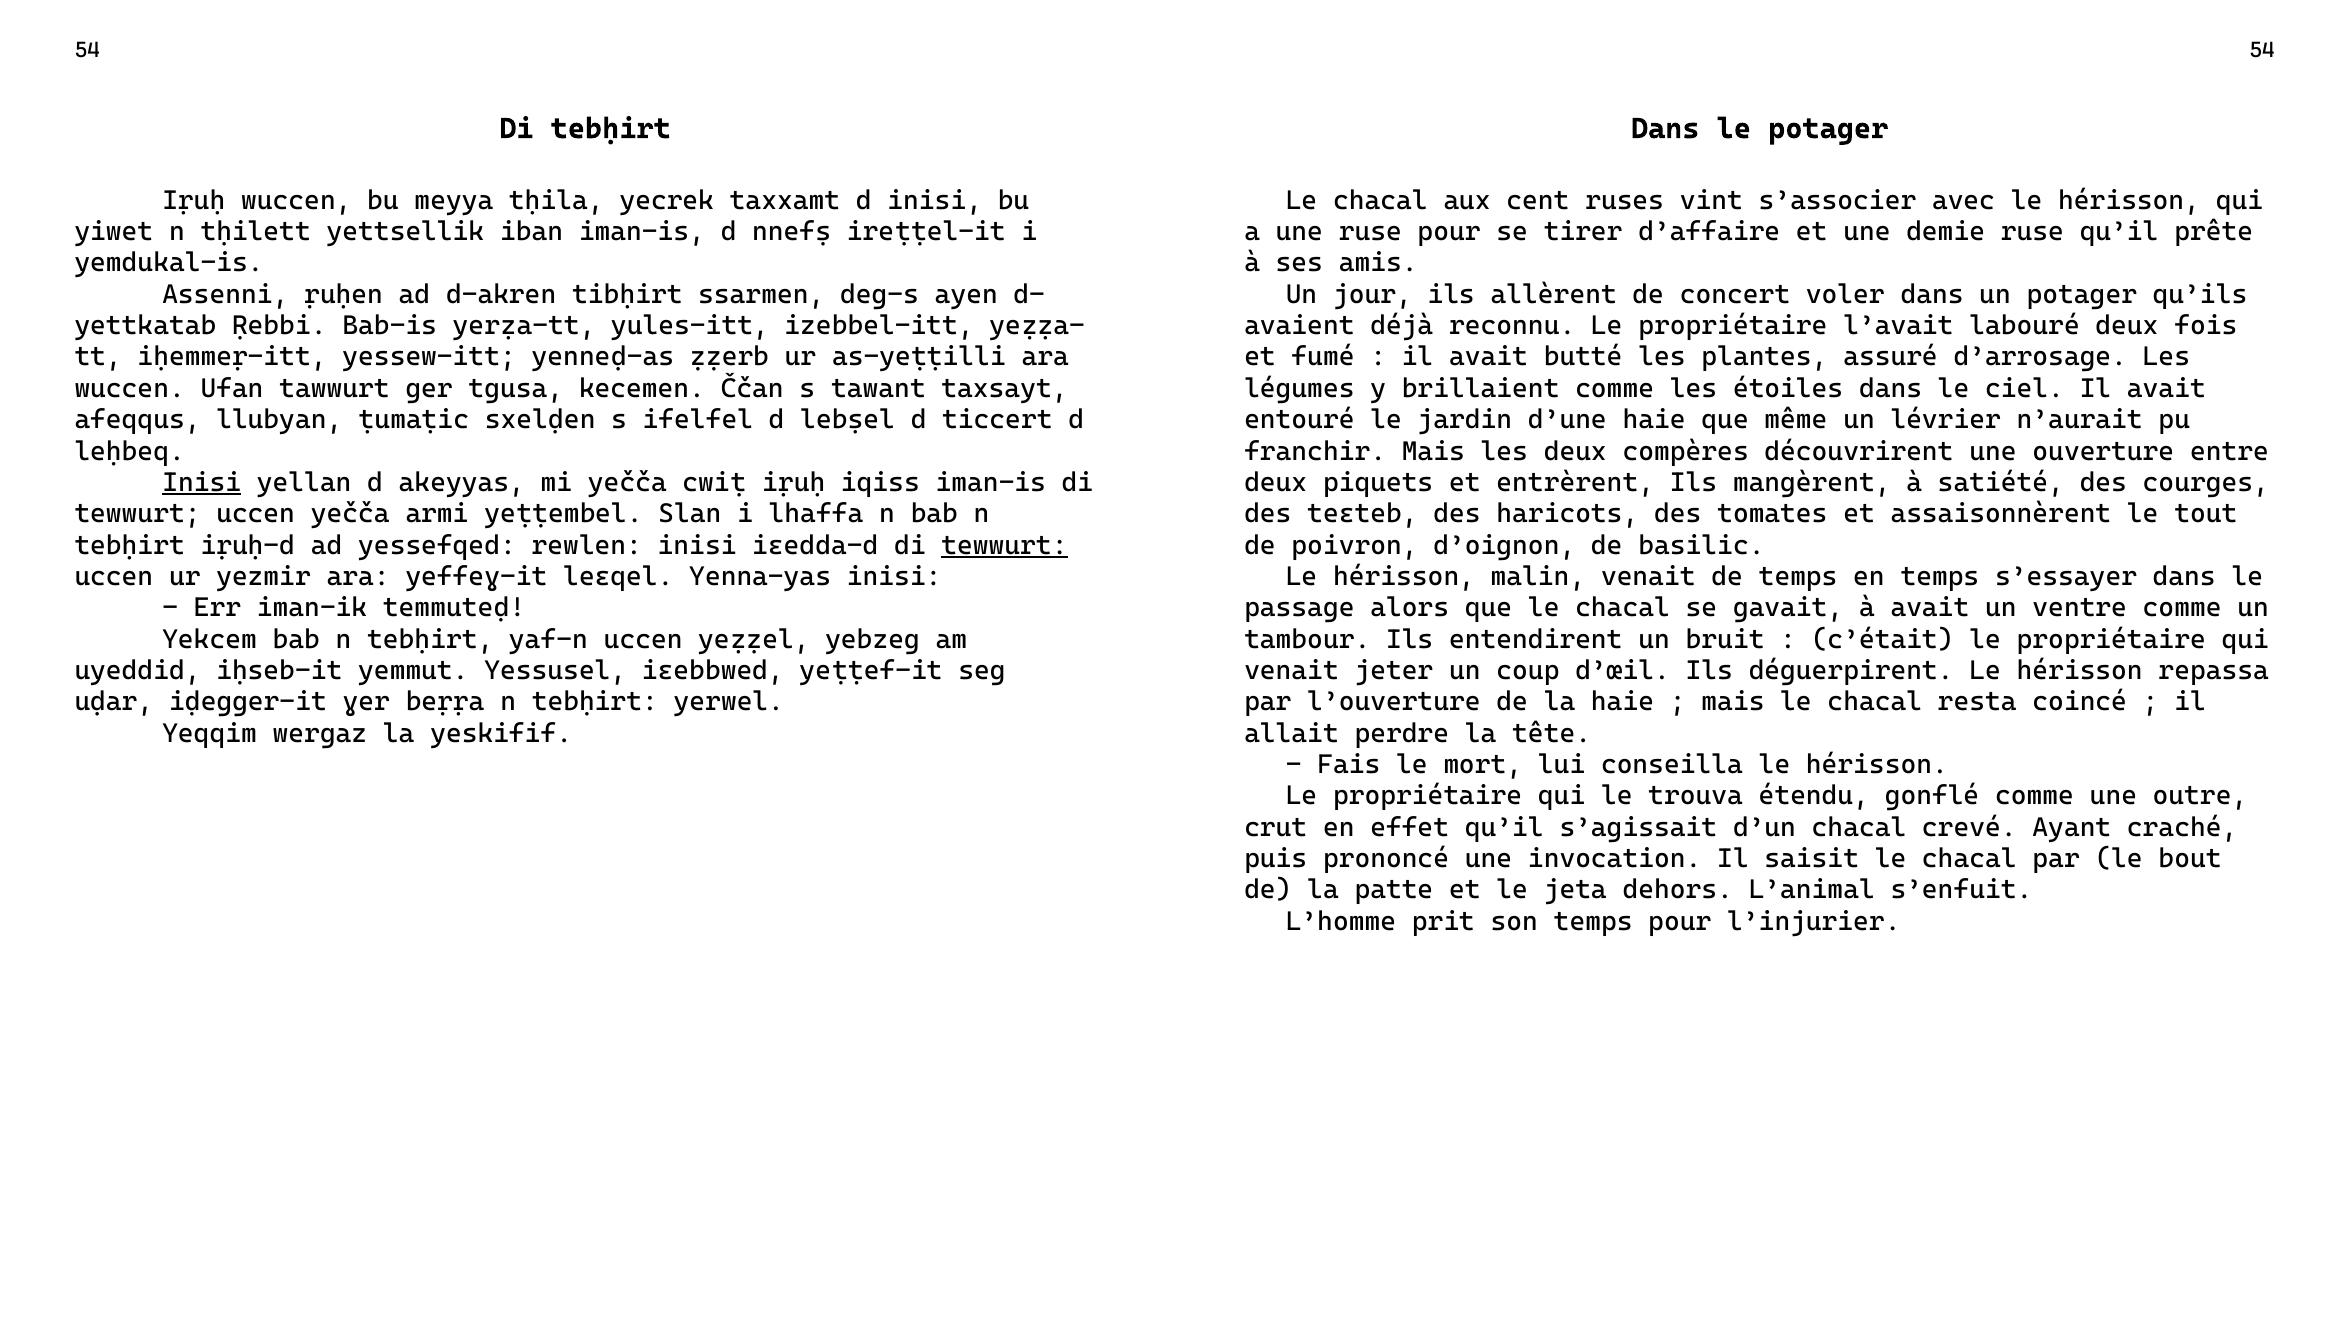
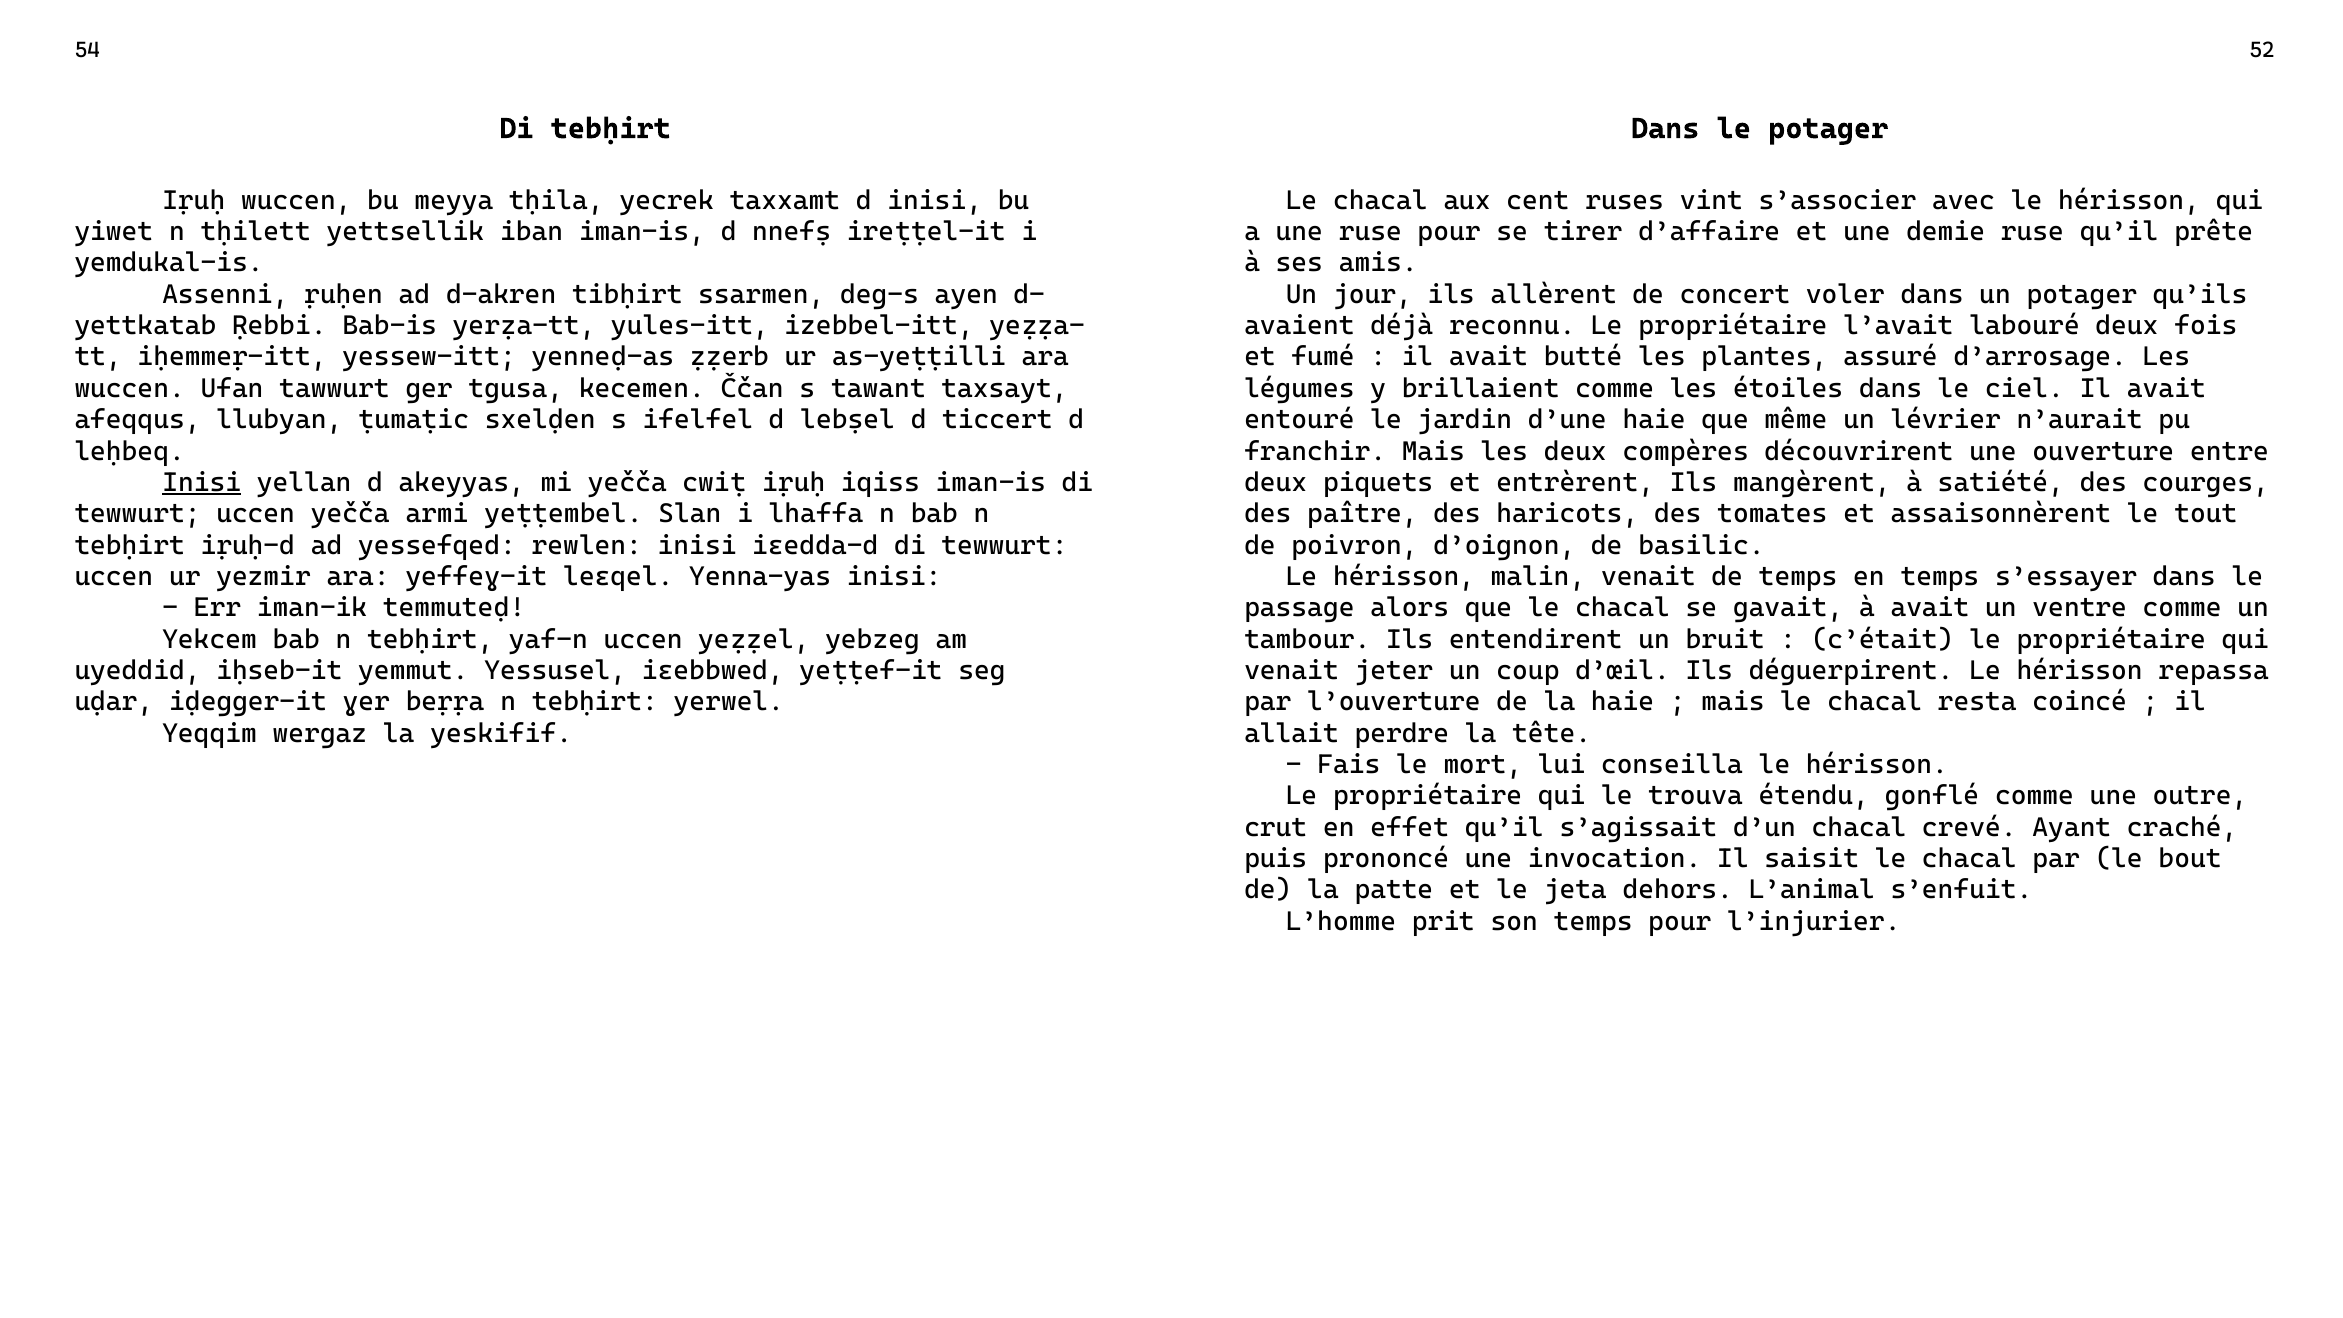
54 54: 54 -> 52 (2262, 51)
teɛteb: teɛteb -> paître (1362, 514)
tewwurt underline: present -> none (1004, 545)
